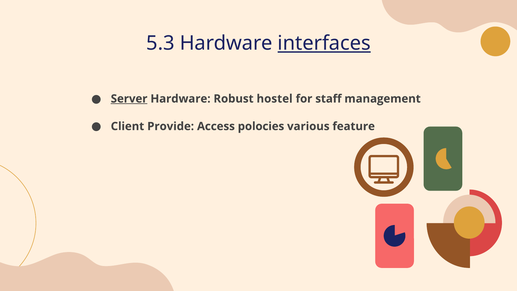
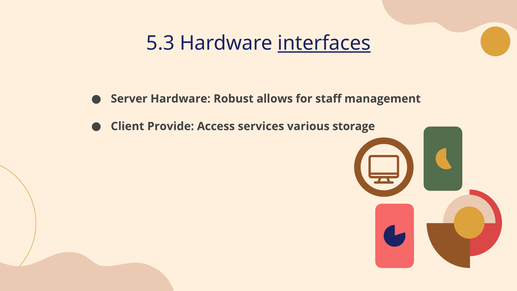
Server underline: present -> none (129, 99)
hostel: hostel -> allows (275, 99)
polocies: polocies -> services (261, 126)
feature: feature -> storage (354, 126)
